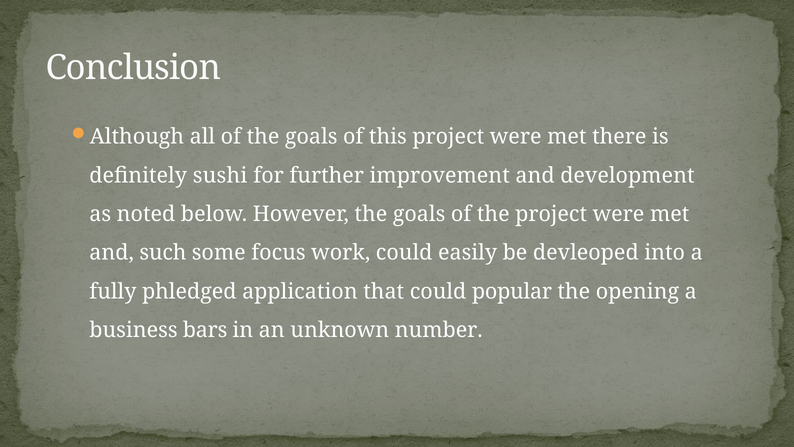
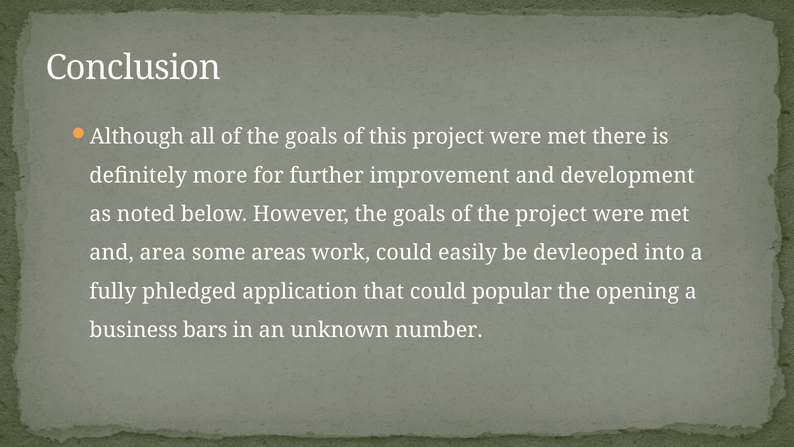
sushi: sushi -> more (220, 175)
such: such -> area (163, 253)
focus: focus -> areas (279, 253)
